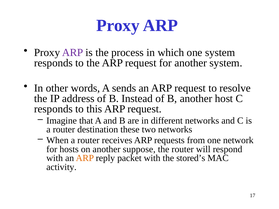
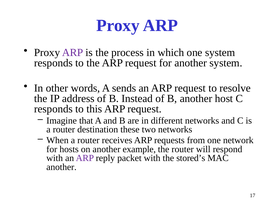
suppose: suppose -> example (139, 149)
ARP colour: orange -> purple (85, 158)
activity: activity -> another (61, 167)
